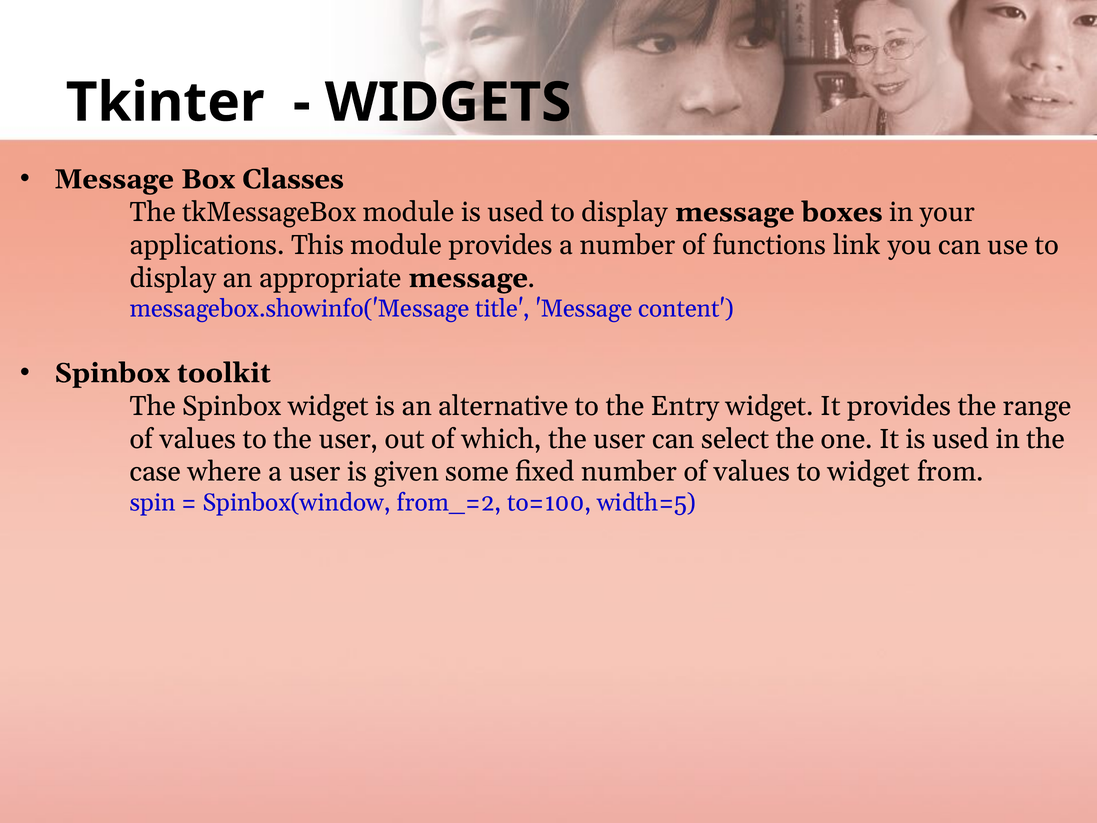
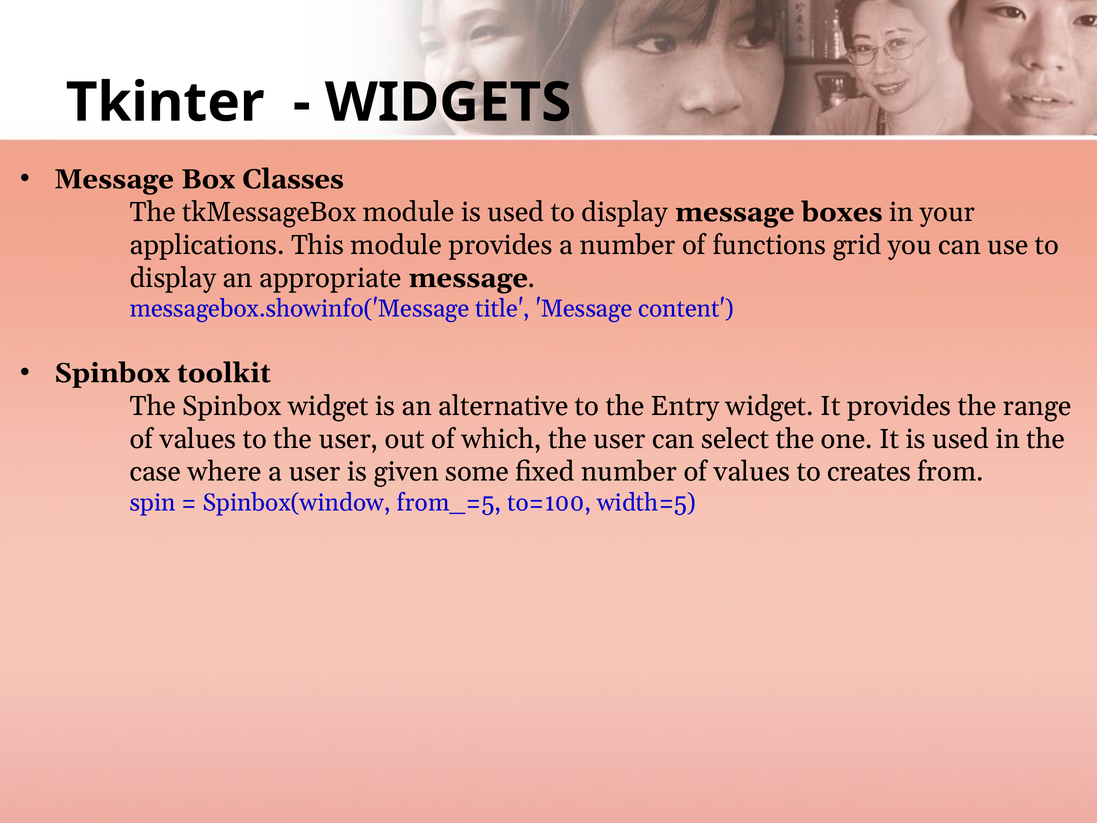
link: link -> grid (857, 245)
to widget: widget -> creates (869, 472)
from_=2: from_=2 -> from_=5 (449, 503)
